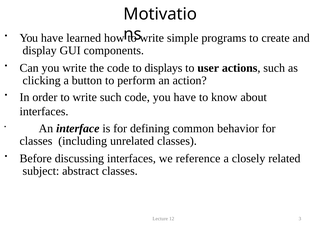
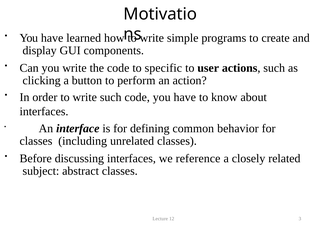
displays: displays -> specific (163, 68)
